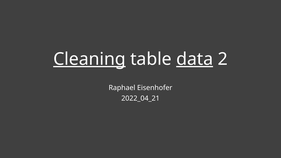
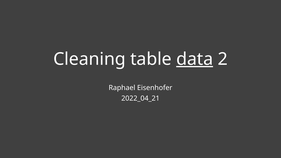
Cleaning underline: present -> none (89, 59)
